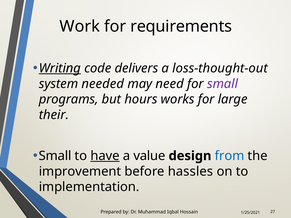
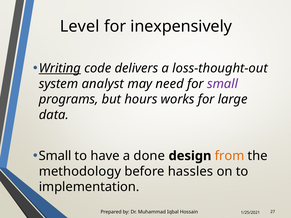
Work: Work -> Level (80, 26)
requirements: requirements -> inexpensively (181, 26)
needed: needed -> analyst (103, 84)
their: their -> data (54, 115)
have underline: present -> none (105, 156)
value: value -> done (149, 156)
from colour: blue -> orange (230, 156)
improvement: improvement -> methodology (80, 172)
